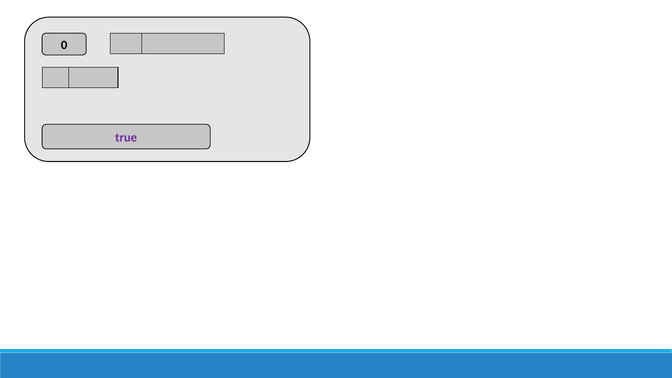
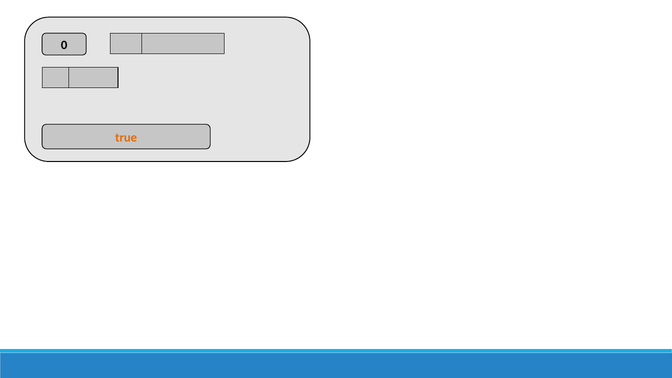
true colour: purple -> orange (126, 137)
